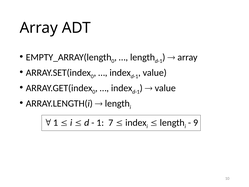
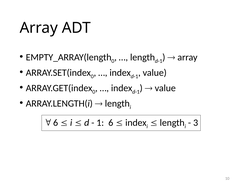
1: 1 -> 6 (56, 123)
1 7: 7 -> 6 (111, 123)
9: 9 -> 3 (196, 123)
